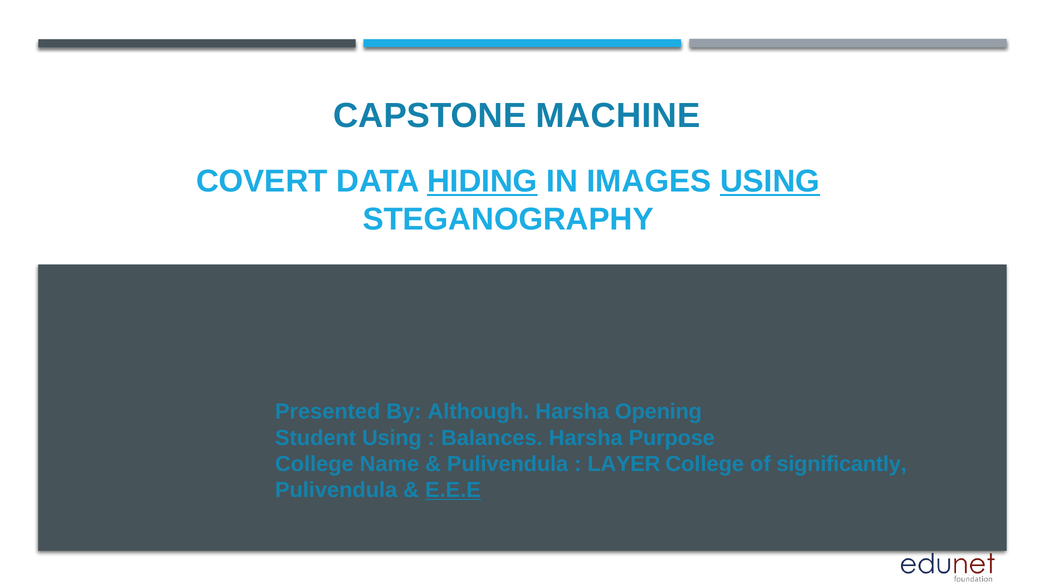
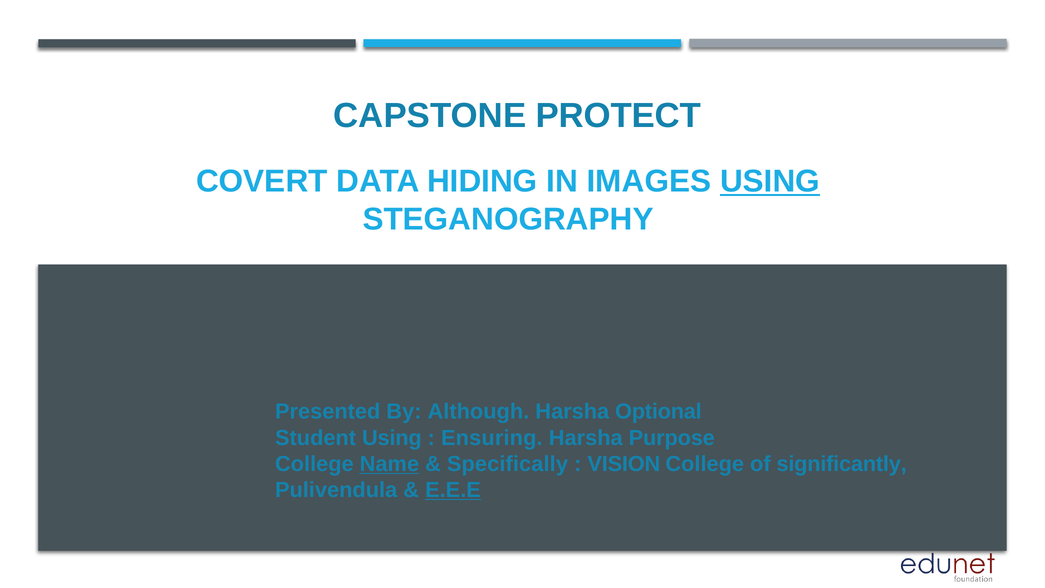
MACHINE: MACHINE -> PROTECT (618, 116)
HIDING underline: present -> none (482, 181)
Opening: Opening -> Optional (658, 412)
Balances: Balances -> Ensuring (492, 438)
Name underline: none -> present (389, 464)
Pulivendula: Pulivendula -> Specifically (507, 464)
LAYER: LAYER -> VISION (624, 464)
